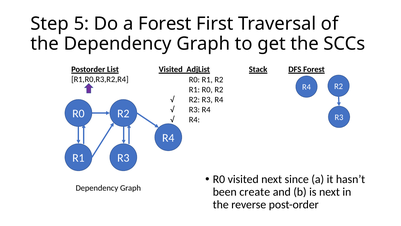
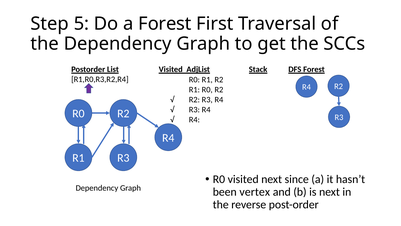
create: create -> vertex (255, 192)
